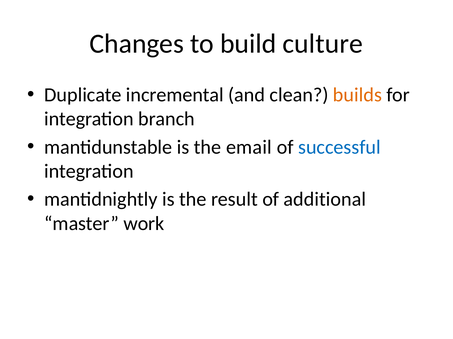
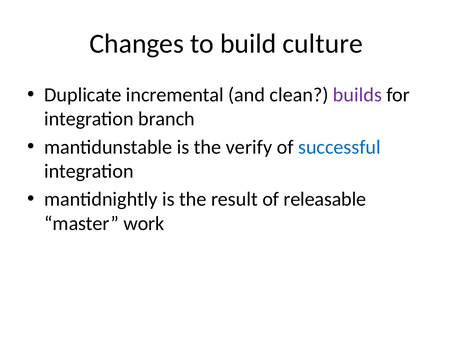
builds colour: orange -> purple (357, 95)
email: email -> verify (249, 147)
additional: additional -> releasable (325, 200)
